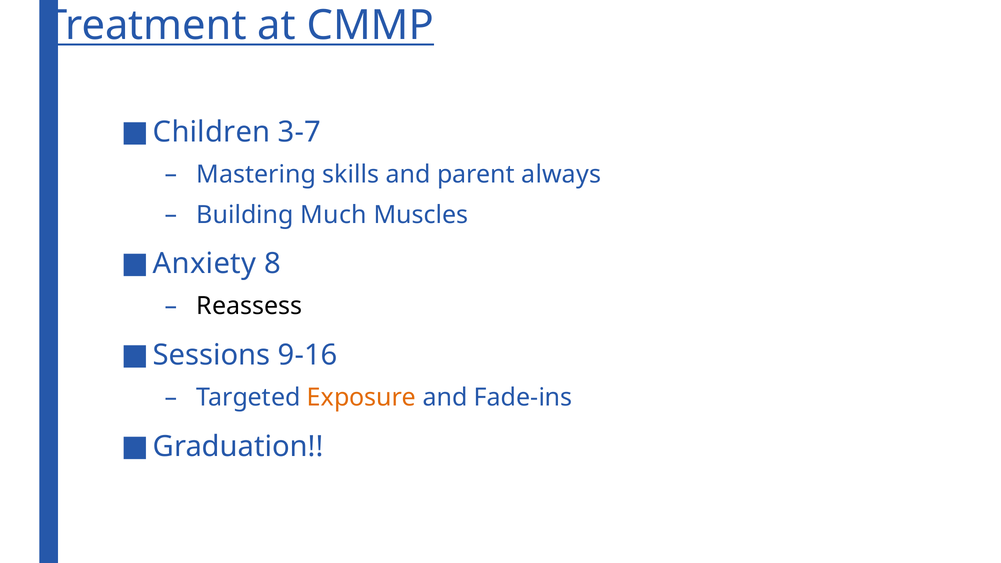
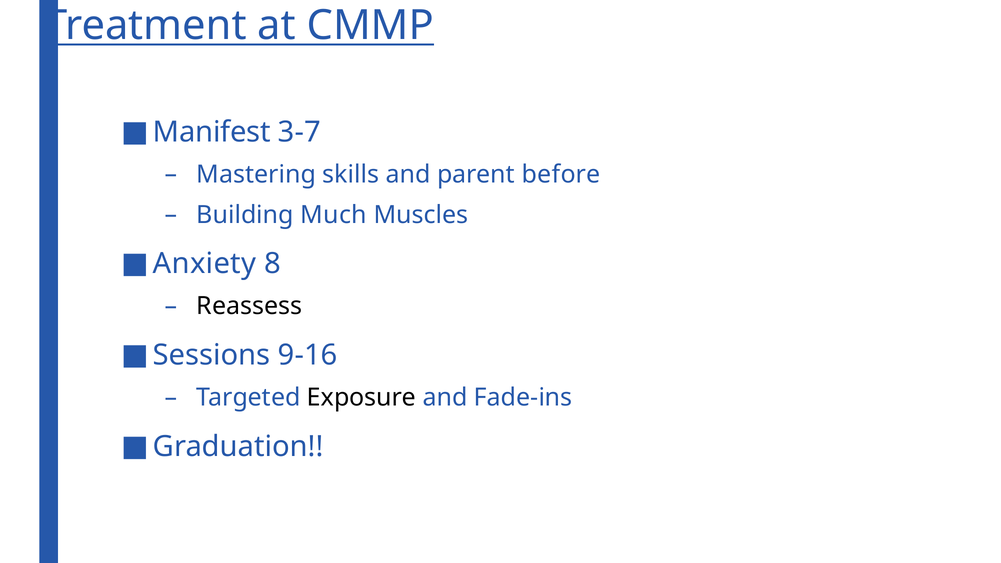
Children: Children -> Manifest (212, 132)
always: always -> before (561, 175)
Exposure colour: orange -> black (362, 398)
